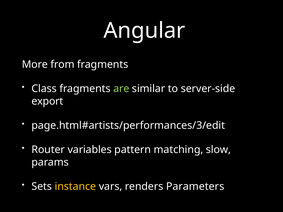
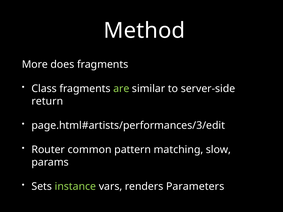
Angular: Angular -> Method (144, 31)
from: from -> does (62, 65)
export: export -> return (47, 101)
variables: variables -> common (90, 150)
instance colour: yellow -> light green (75, 187)
